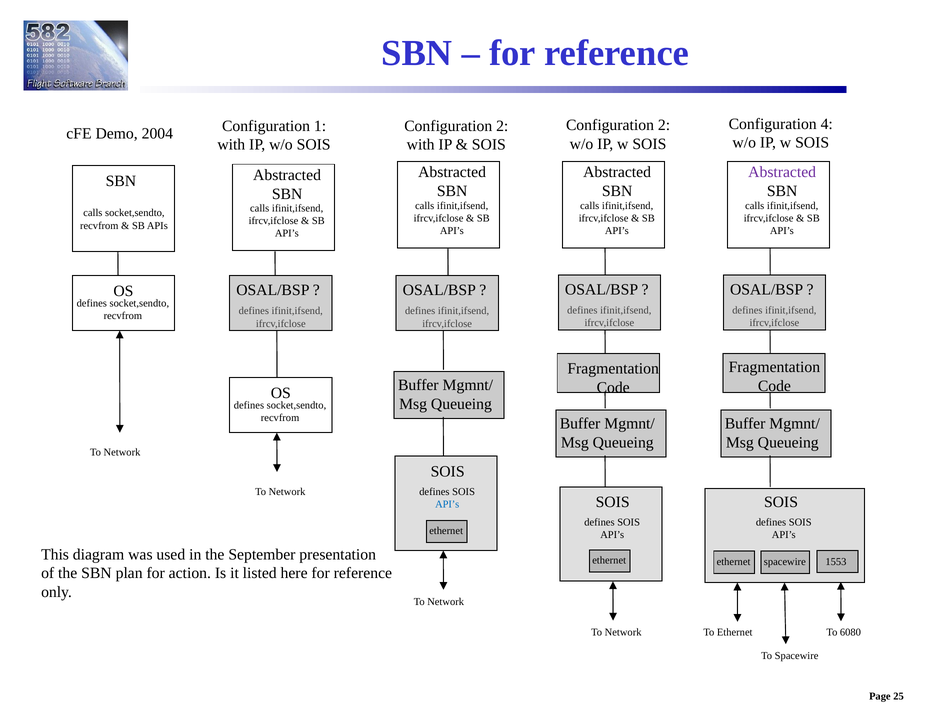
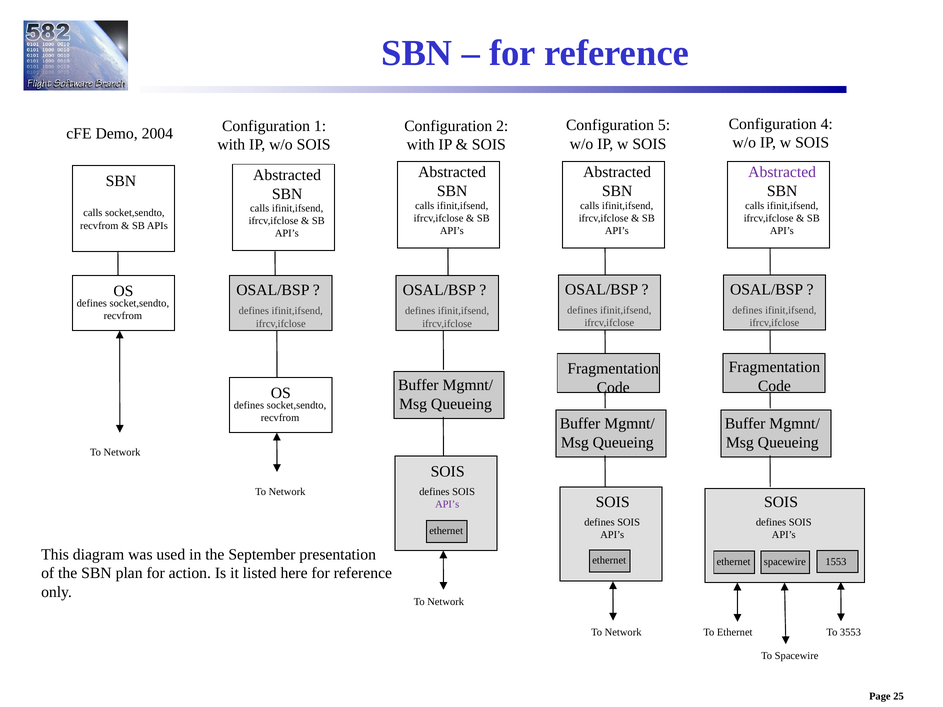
2: 2 -> 5 (664, 125)
API’s colour: blue -> purple (447, 504)
6080: 6080 -> 3553 (850, 633)
